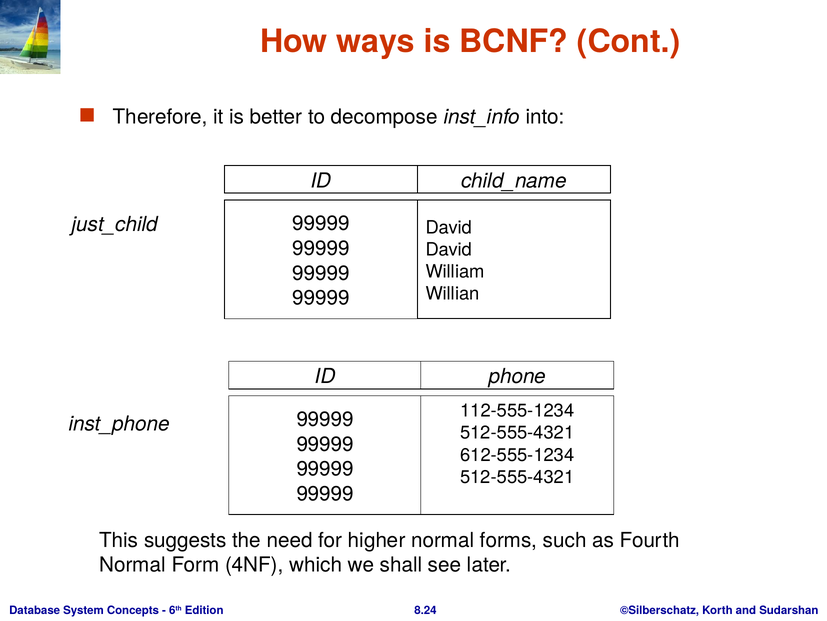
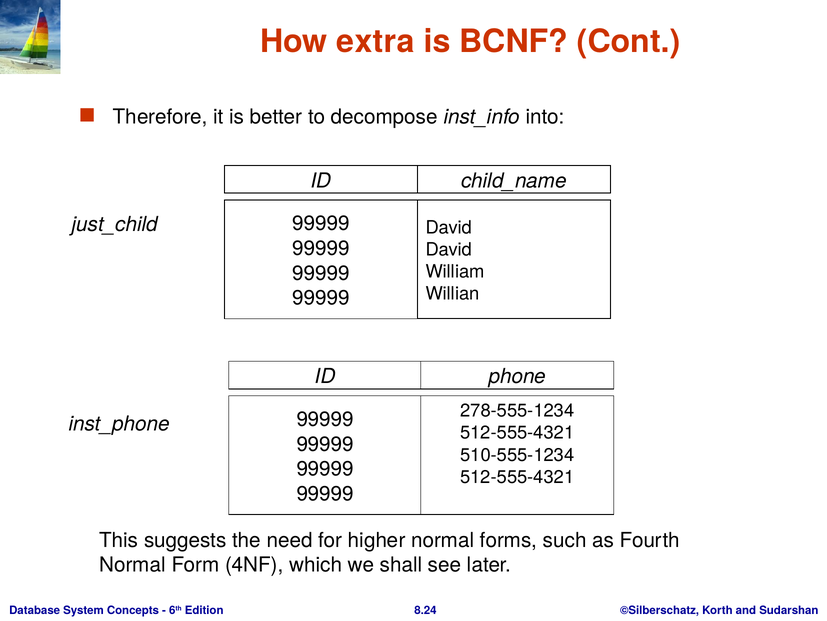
ways: ways -> extra (375, 42)
112-555-1234: 112-555-1234 -> 278-555-1234 (517, 410)
612-555-1234: 612-555-1234 -> 510-555-1234 (517, 454)
